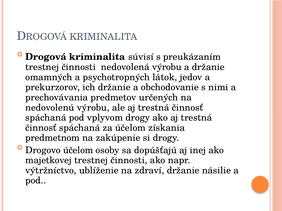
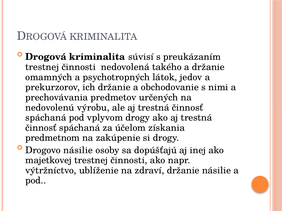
nedovolená výrobu: výrobu -> takého (167, 67)
Drogovo účelom: účelom -> násilie (78, 150)
